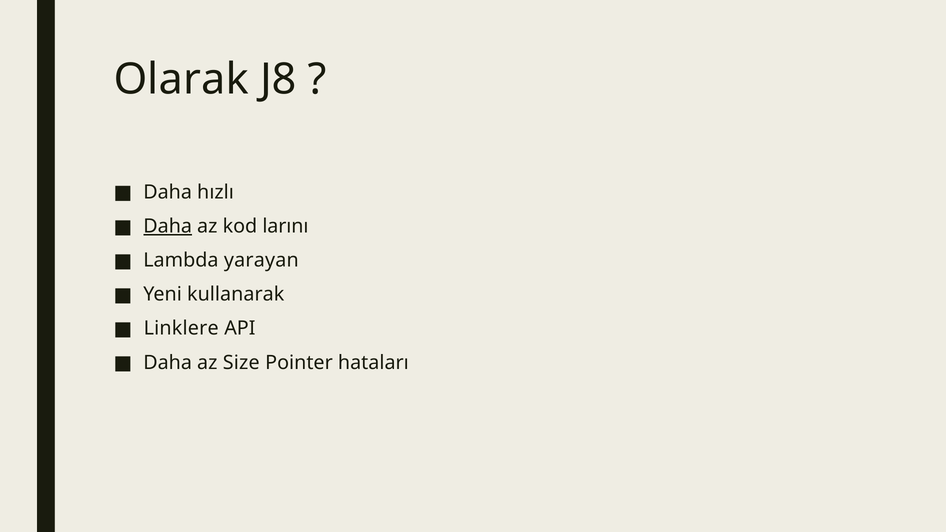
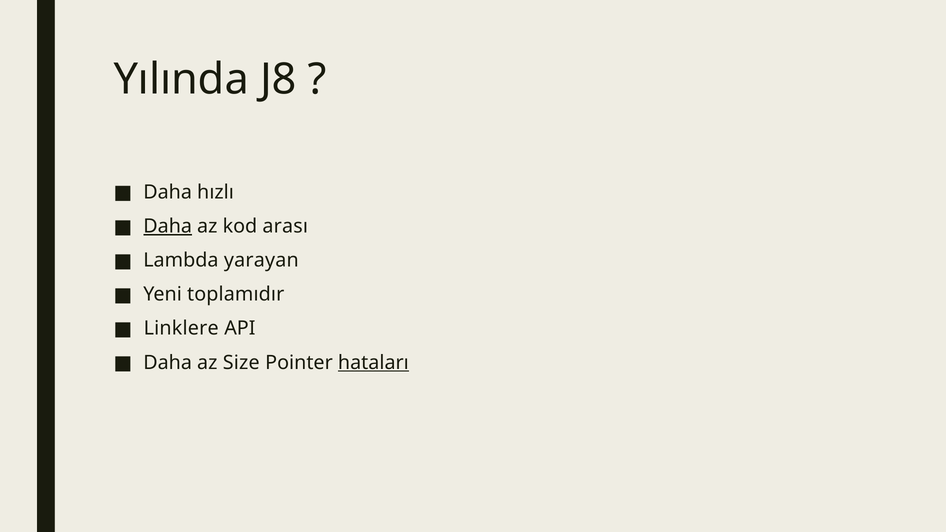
Olarak: Olarak -> Yılında (181, 79)
larını: larını -> arası (285, 226)
kullanarak: kullanarak -> toplamıdır (236, 294)
hataları underline: none -> present (373, 363)
